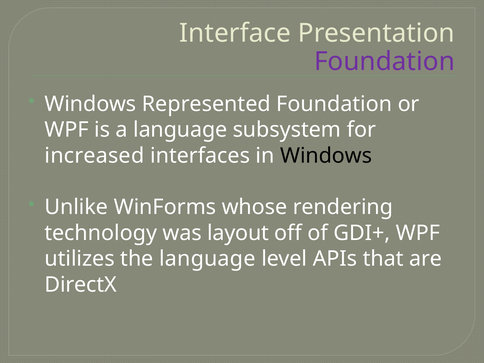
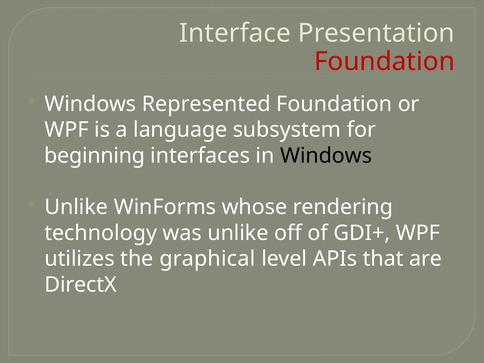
Foundation colour: purple -> red (384, 62)
increased: increased -> beginning (95, 156)
was layout: layout -> unlike (238, 233)
the language: language -> graphical (207, 259)
